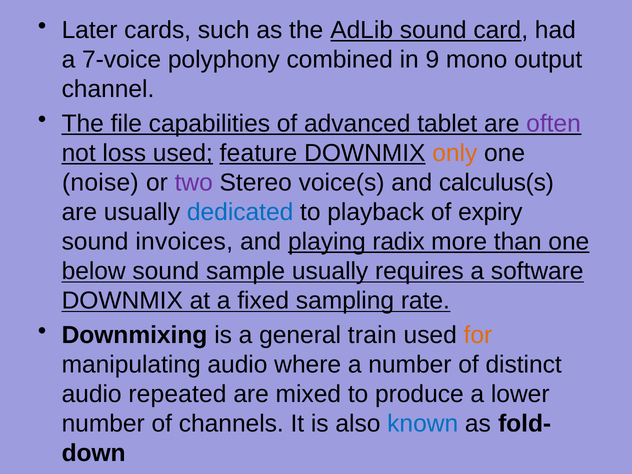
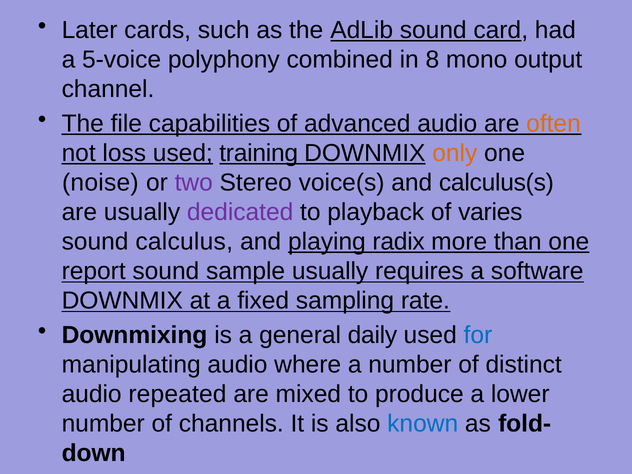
7-voice: 7-voice -> 5-voice (122, 60)
9: 9 -> 8 (432, 60)
advanced tablet: tablet -> audio (447, 124)
often colour: purple -> orange (554, 124)
feature: feature -> training (259, 153)
dedicated colour: blue -> purple (240, 212)
expiry: expiry -> varies (490, 212)
invoices: invoices -> calculus (184, 242)
below: below -> report (94, 271)
train: train -> daily (372, 335)
for colour: orange -> blue (478, 335)
